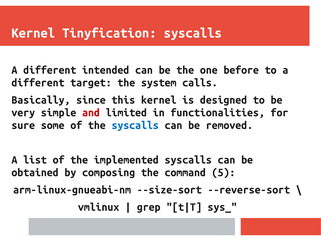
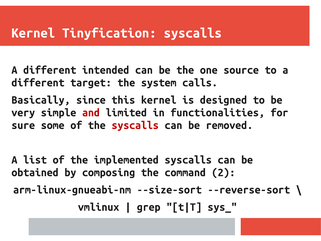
before: before -> source (241, 70)
syscalls colour: blue -> red (135, 125)
5: 5 -> 2 (224, 172)
